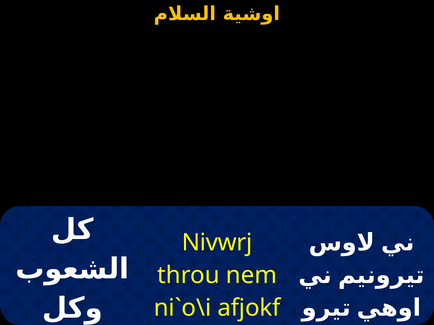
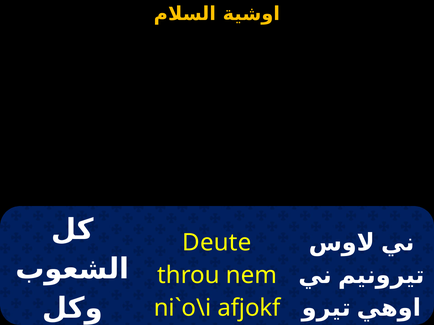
Nivwrj: Nivwrj -> Deute (217, 243)
